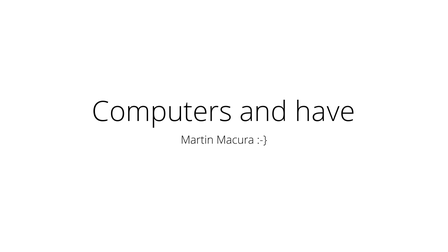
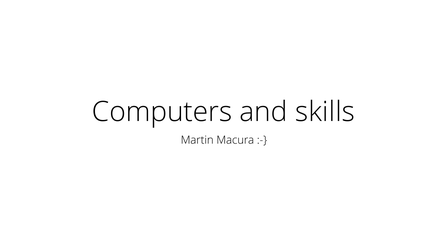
have: have -> skills (325, 112)
